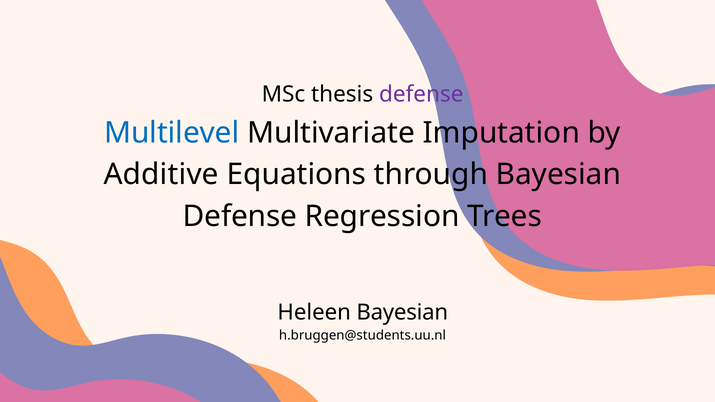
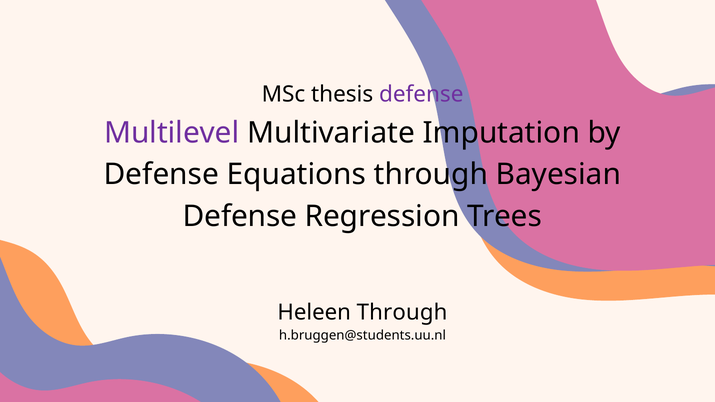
Multilevel colour: blue -> purple (172, 133)
Additive: Additive -> Defense (161, 175)
Heleen Bayesian: Bayesian -> Through (402, 312)
